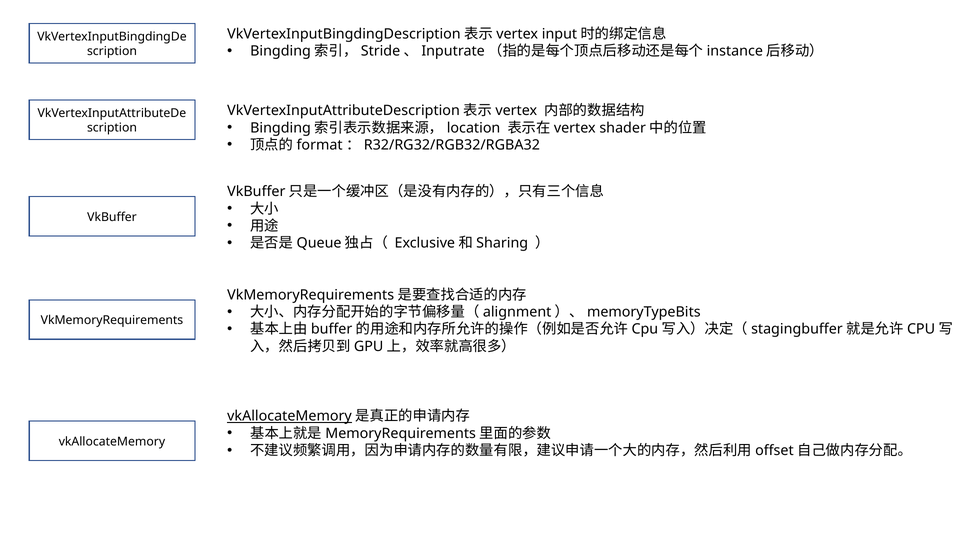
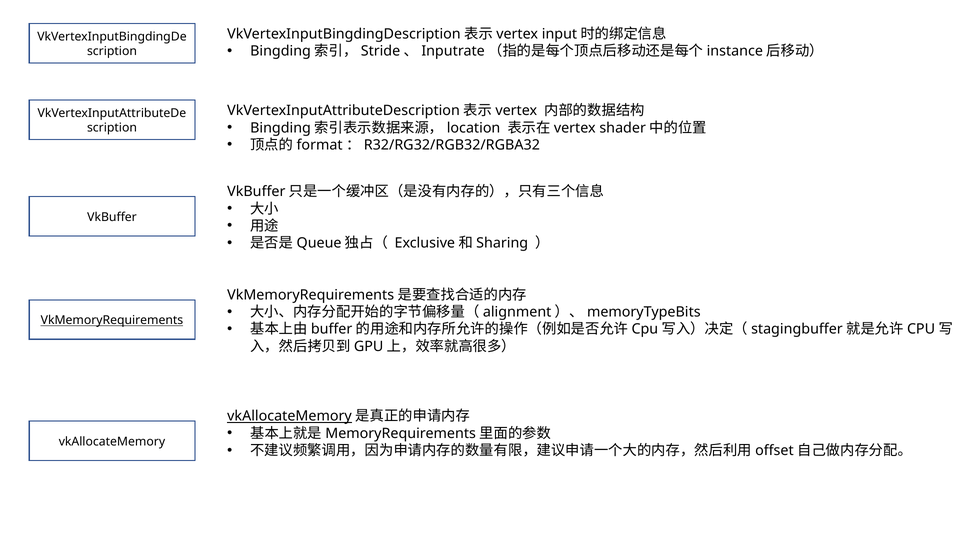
VkMemoryRequirements underline: none -> present (112, 321)
